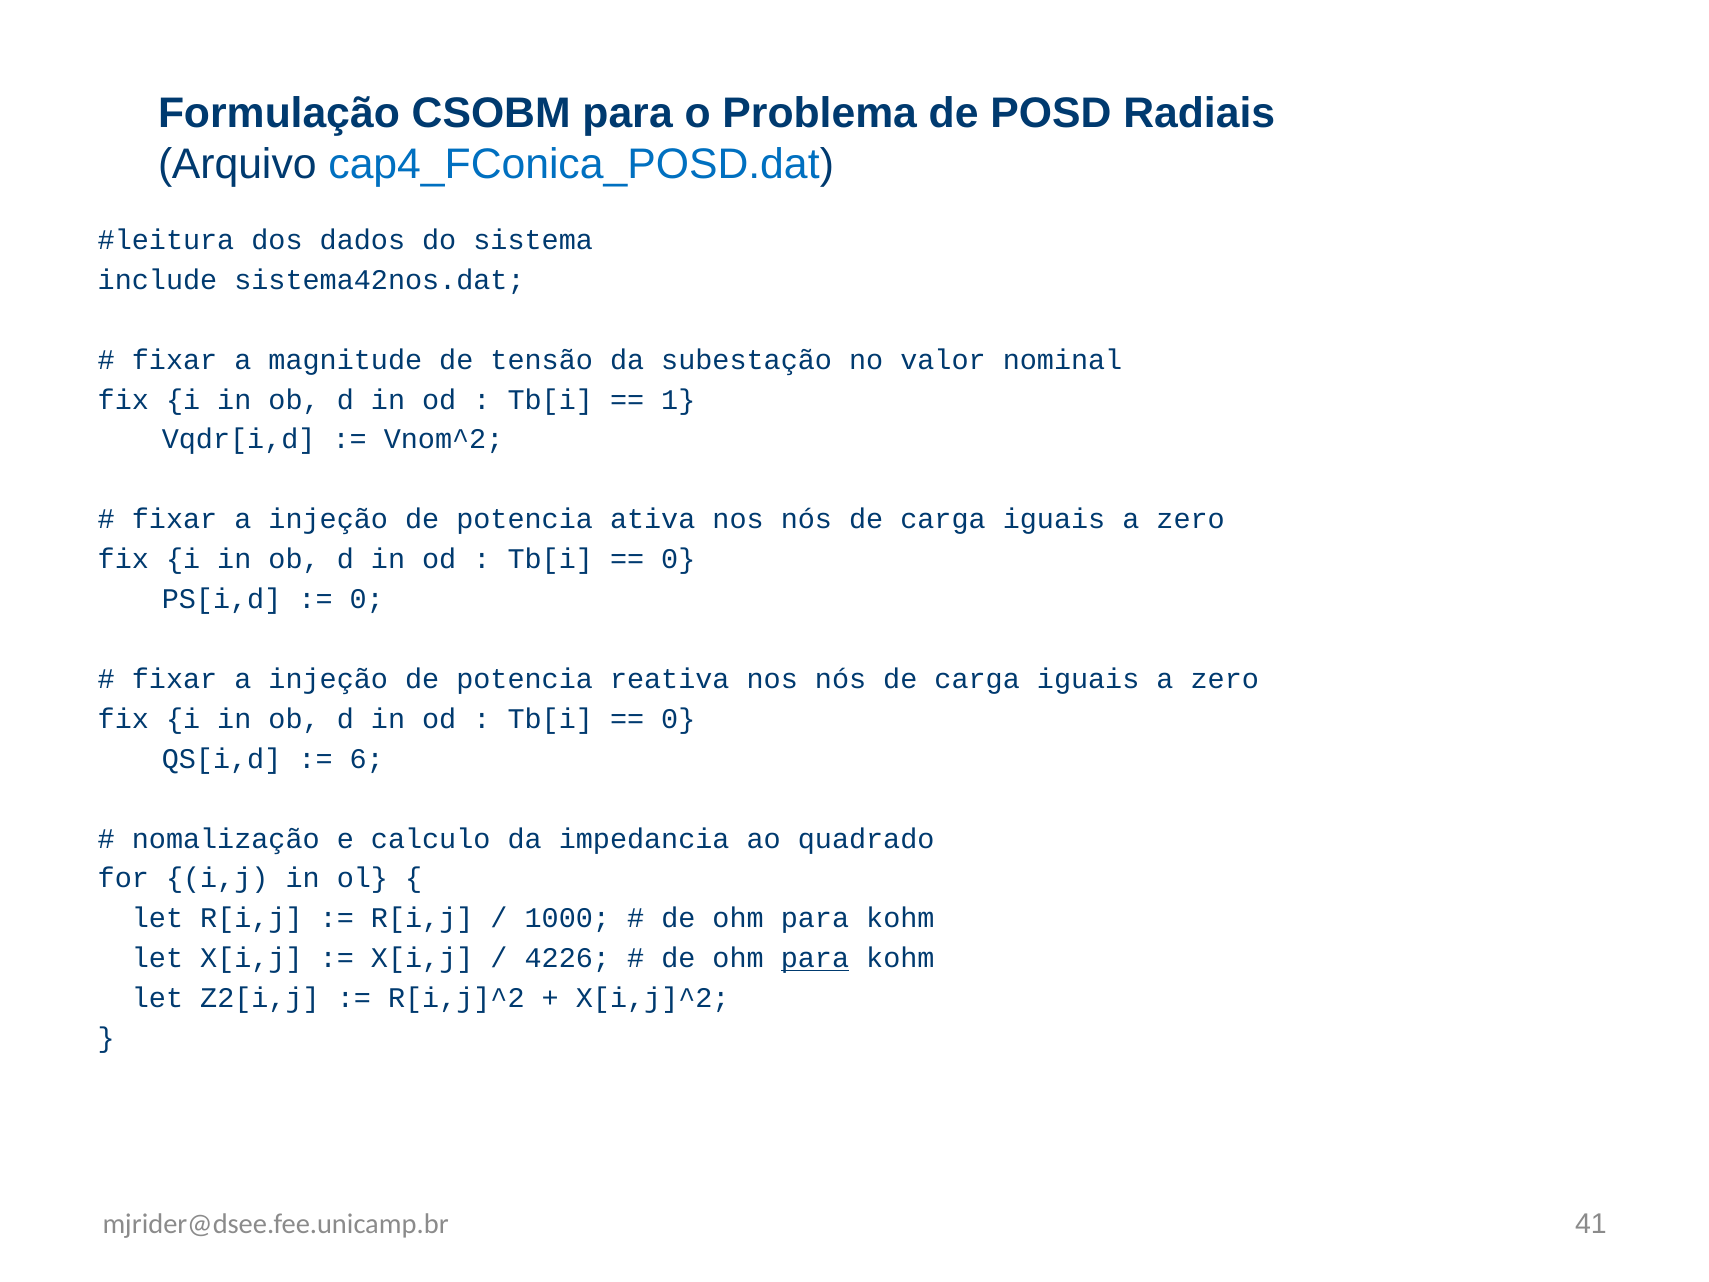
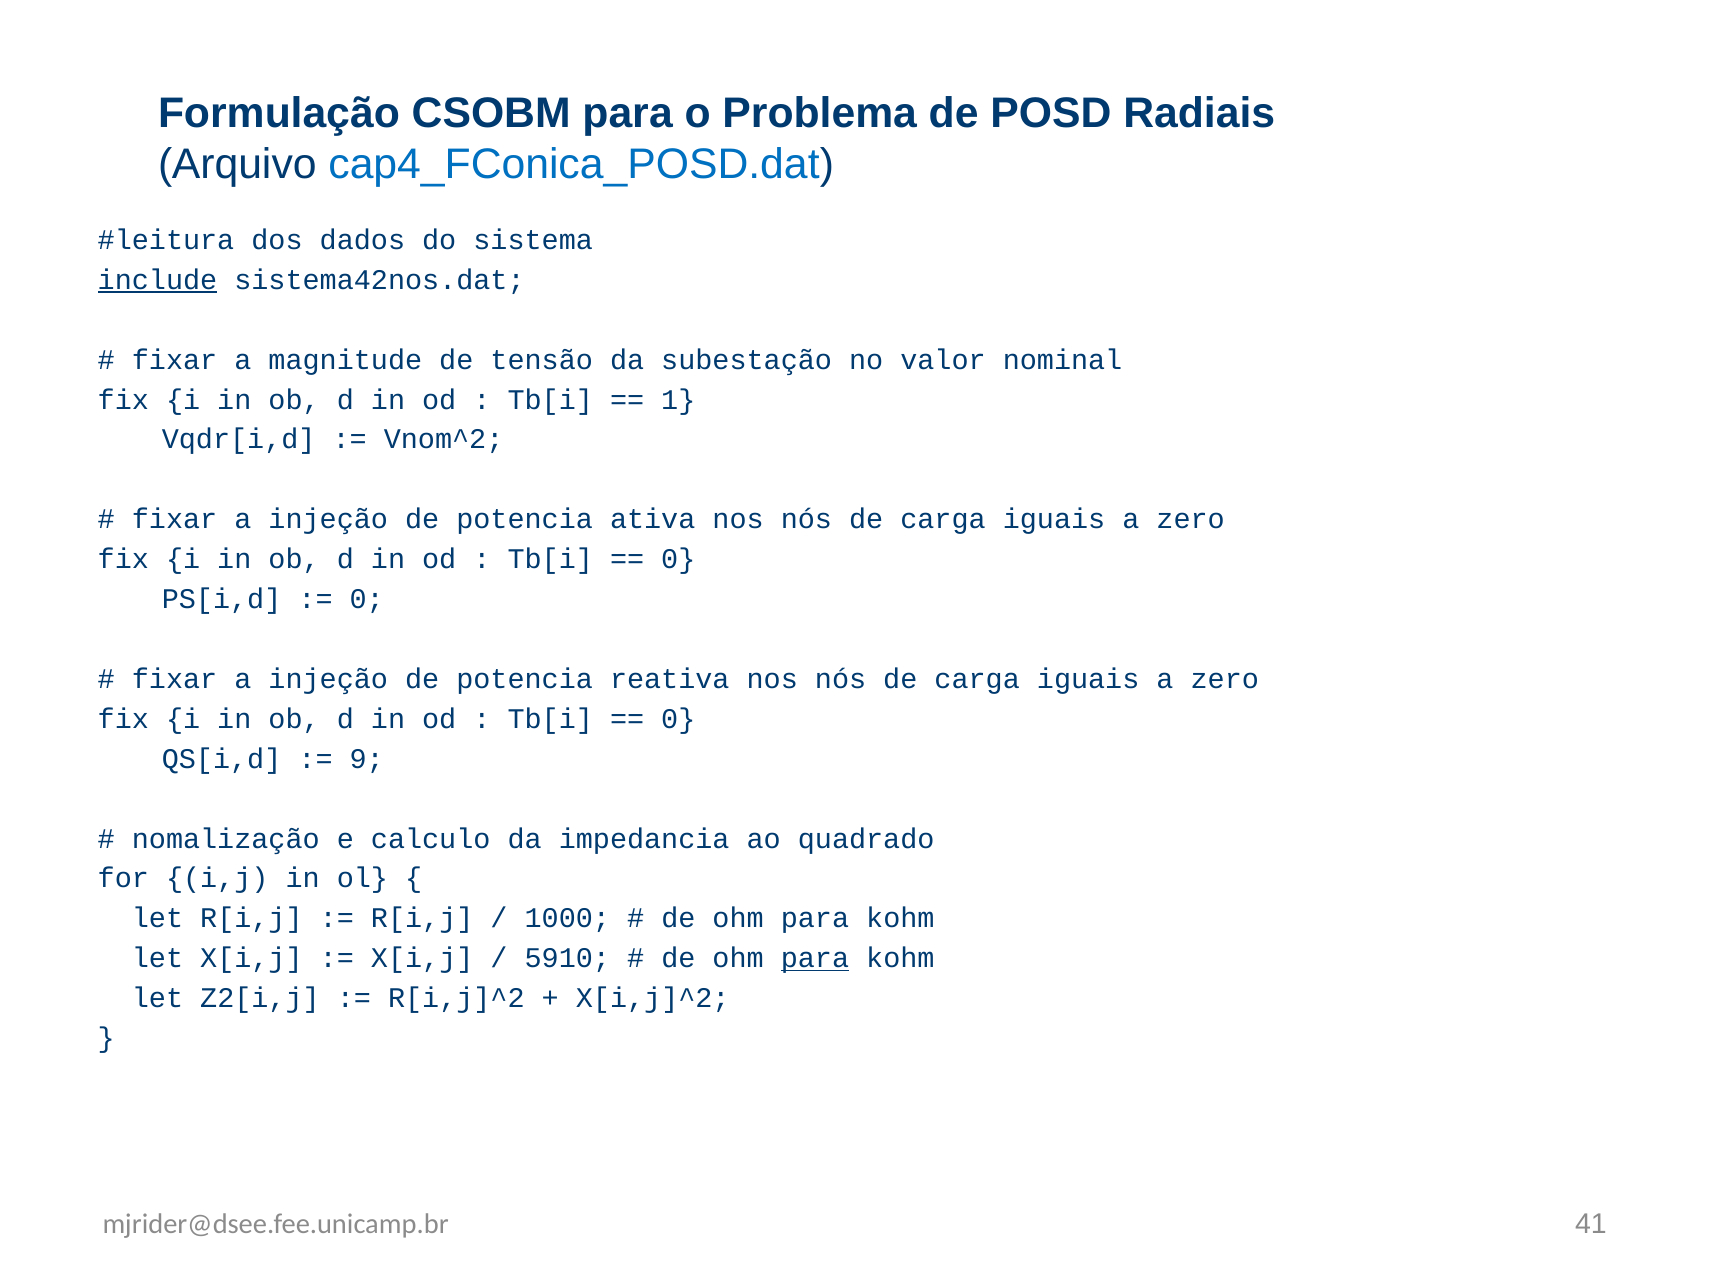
include underline: none -> present (157, 280)
6: 6 -> 9 (367, 759)
4226: 4226 -> 5910 (567, 958)
